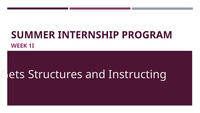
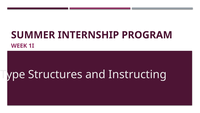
Gets: Gets -> Type (13, 74)
